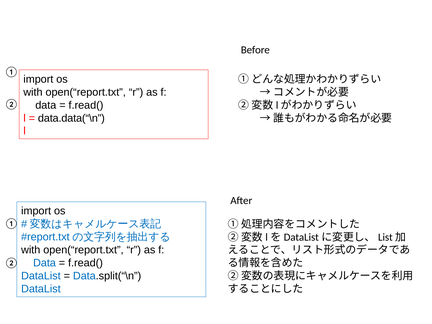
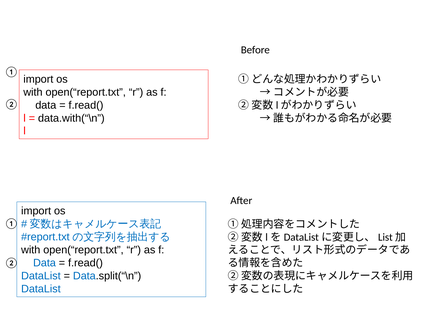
data.data(“\n: data.data(“\n -> data.with(“\n (71, 118)
